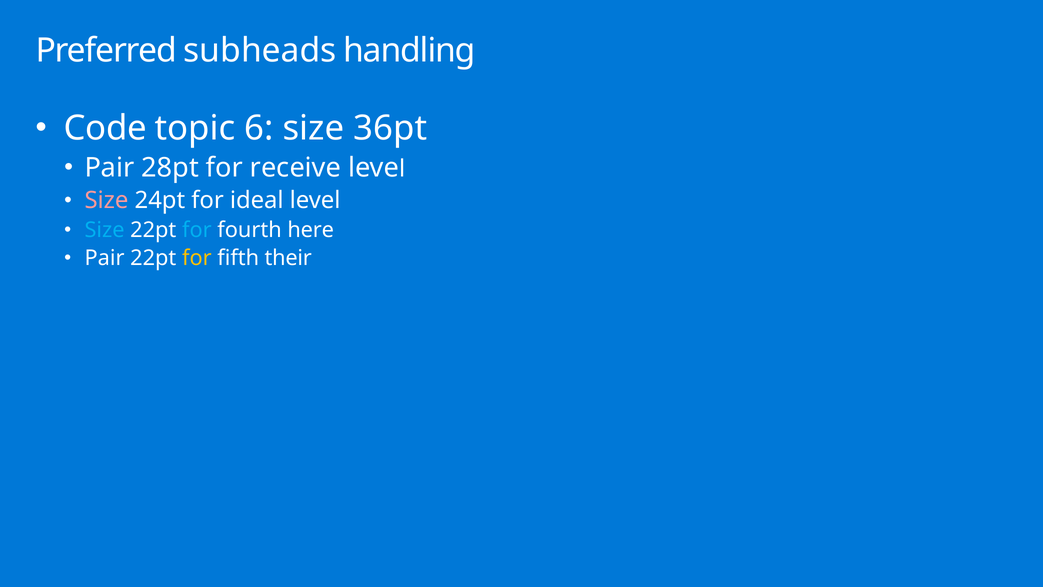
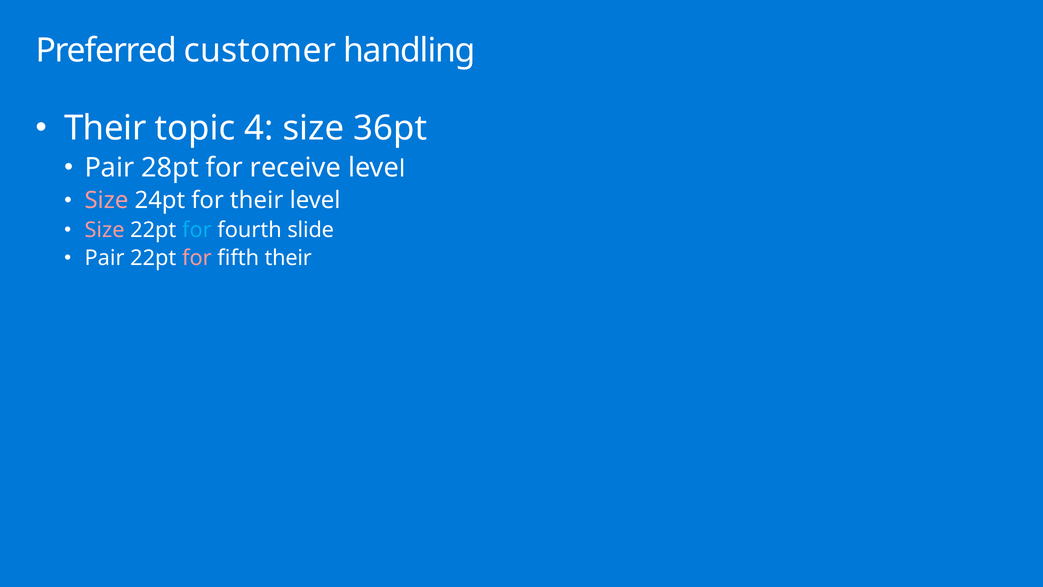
subheads: subheads -> customer (260, 51)
Code: Code -> Their (105, 128)
6: 6 -> 4 (259, 128)
for ideal: ideal -> their (257, 200)
Size colour: light blue -> pink (105, 230)
here: here -> slide (311, 230)
for colour: yellow -> pink (197, 258)
